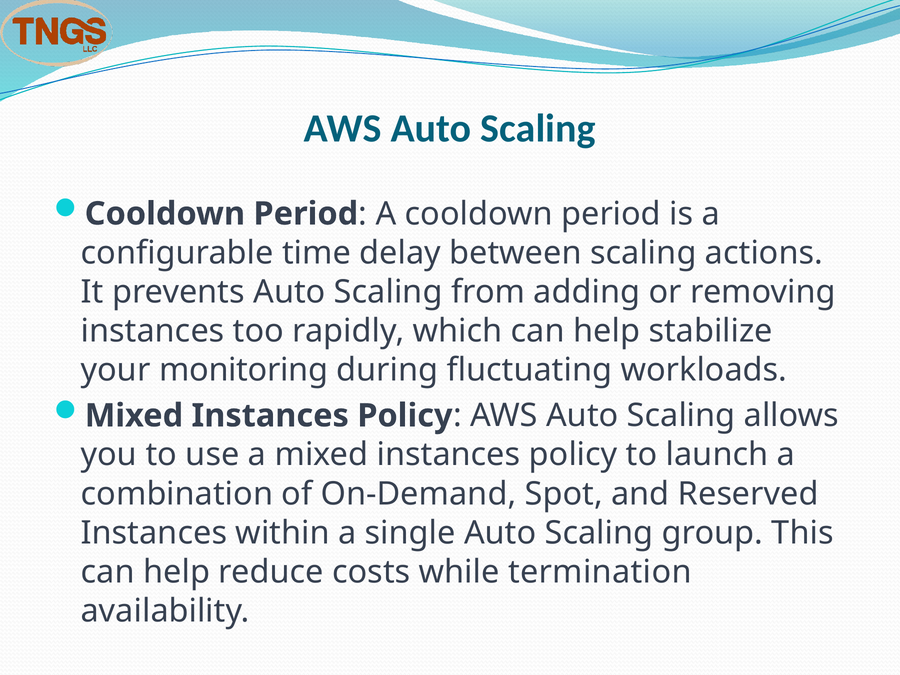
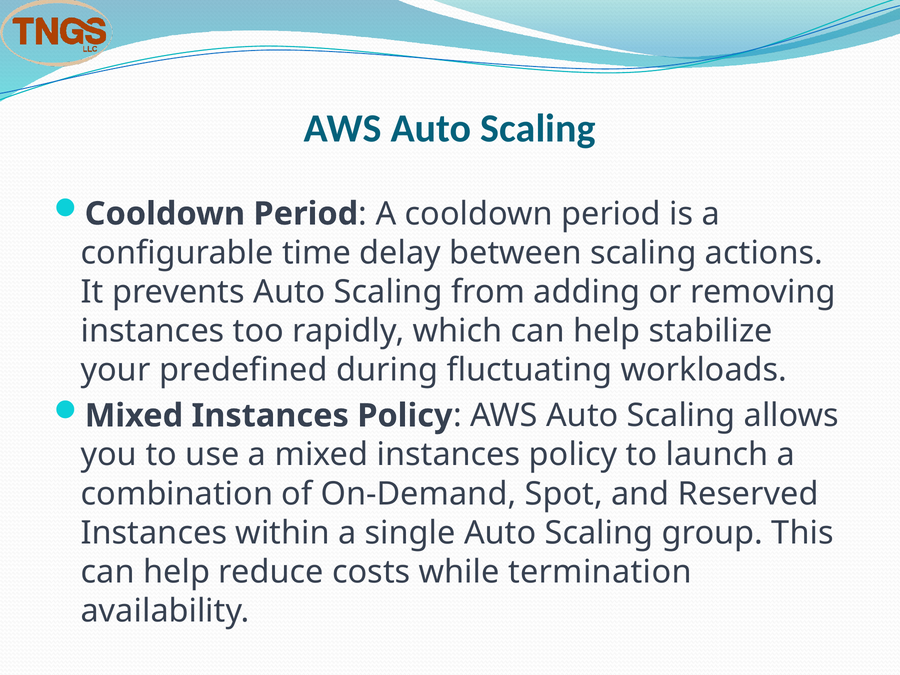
monitoring: monitoring -> predefined (243, 370)
